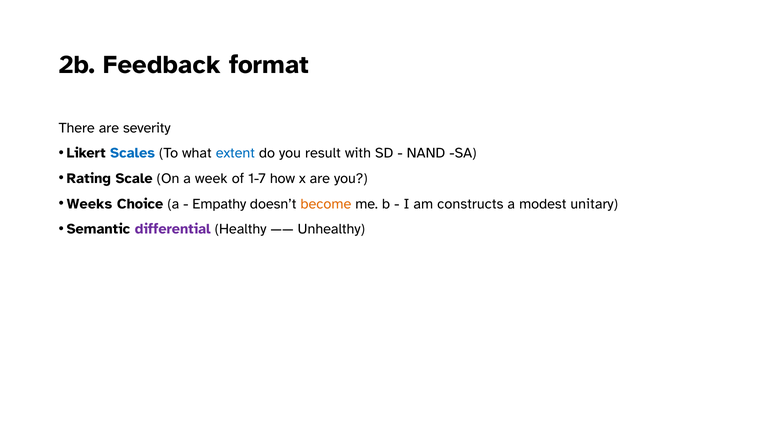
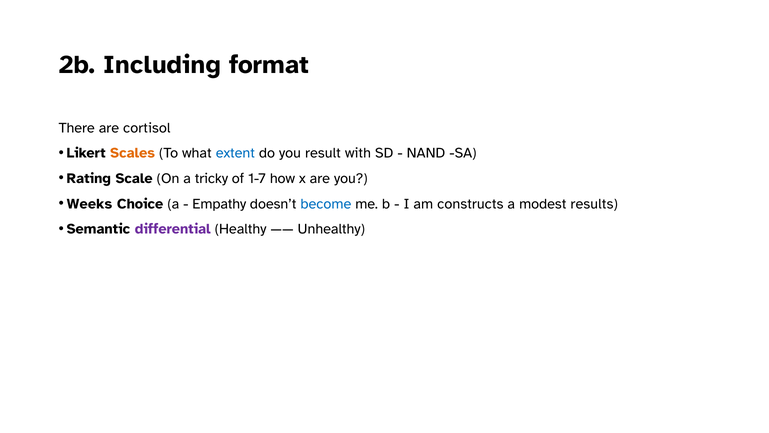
Feedback: Feedback -> Including (162, 65)
severity: severity -> cortisol (147, 128)
Scales colour: blue -> orange (133, 153)
week: week -> tricky (211, 178)
become colour: orange -> blue (326, 204)
unitary: unitary -> results (594, 204)
